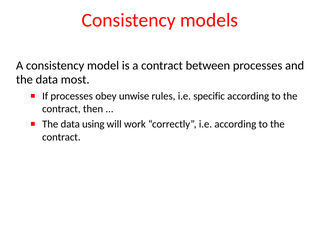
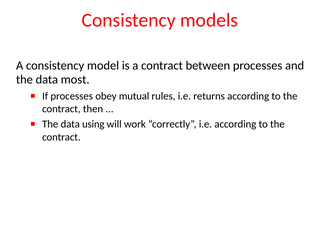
unwise: unwise -> mutual (134, 96)
specific: specific -> returns (209, 96)
